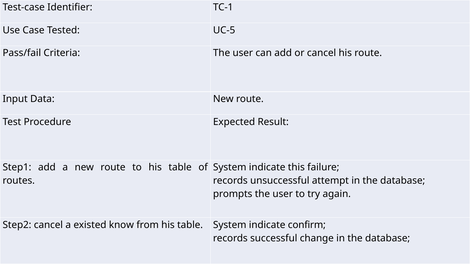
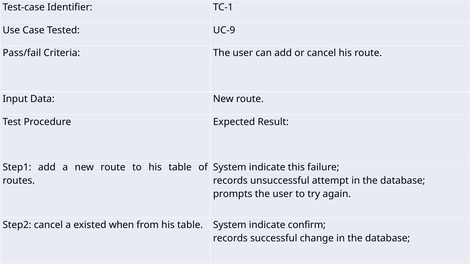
UC-5: UC-5 -> UC-9 (224, 30)
know: know -> when (121, 225)
